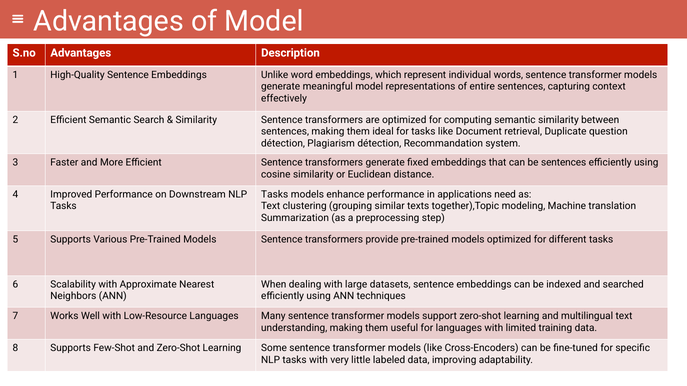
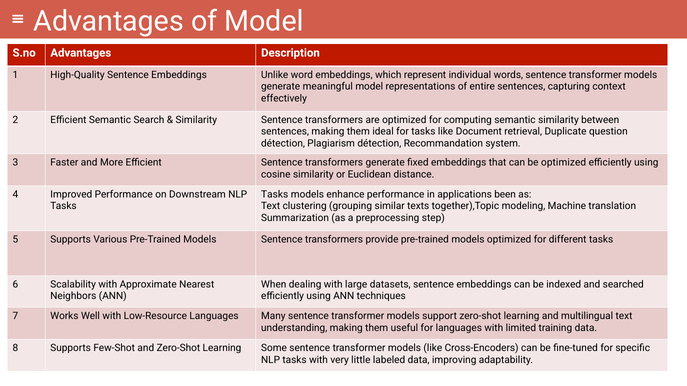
be sentences: sentences -> optimized (564, 163)
need: need -> been (505, 194)
